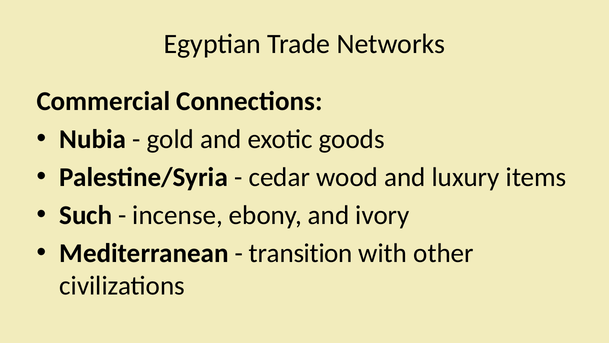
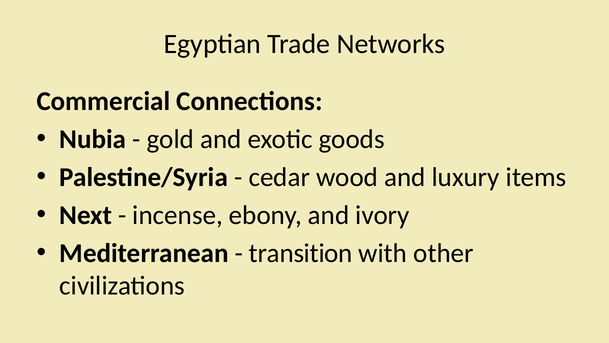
Such: Such -> Next (86, 215)
